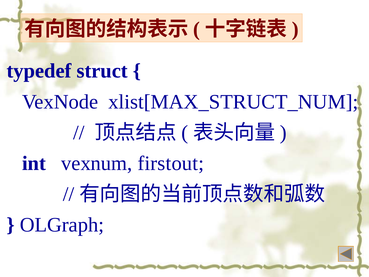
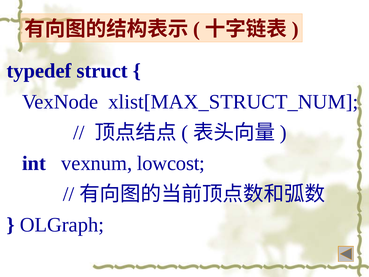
firstout: firstout -> lowcost (171, 163)
